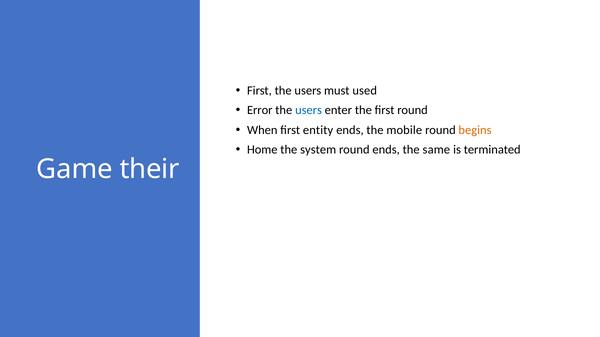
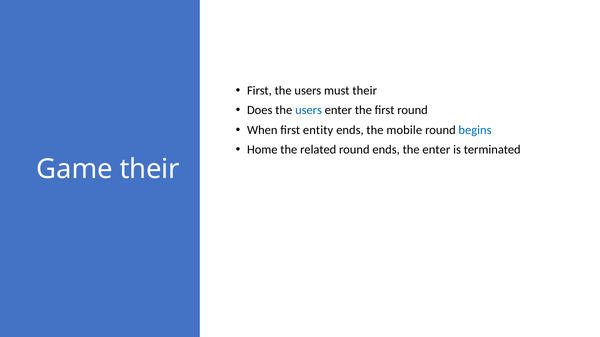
must used: used -> their (365, 91)
Error: Error -> Does (260, 110)
begins colour: orange -> blue (475, 130)
system: system -> related (318, 150)
the same: same -> enter (436, 150)
